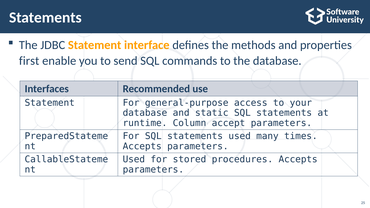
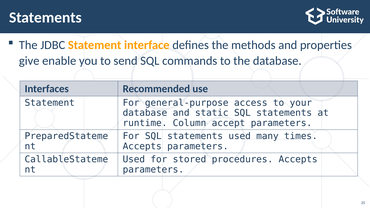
first: first -> give (29, 61)
